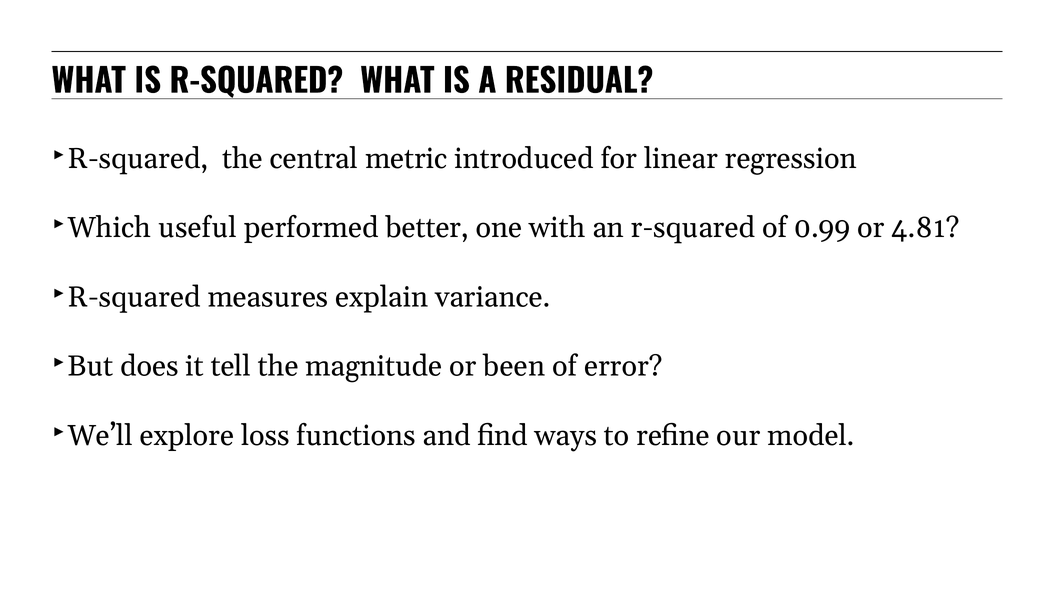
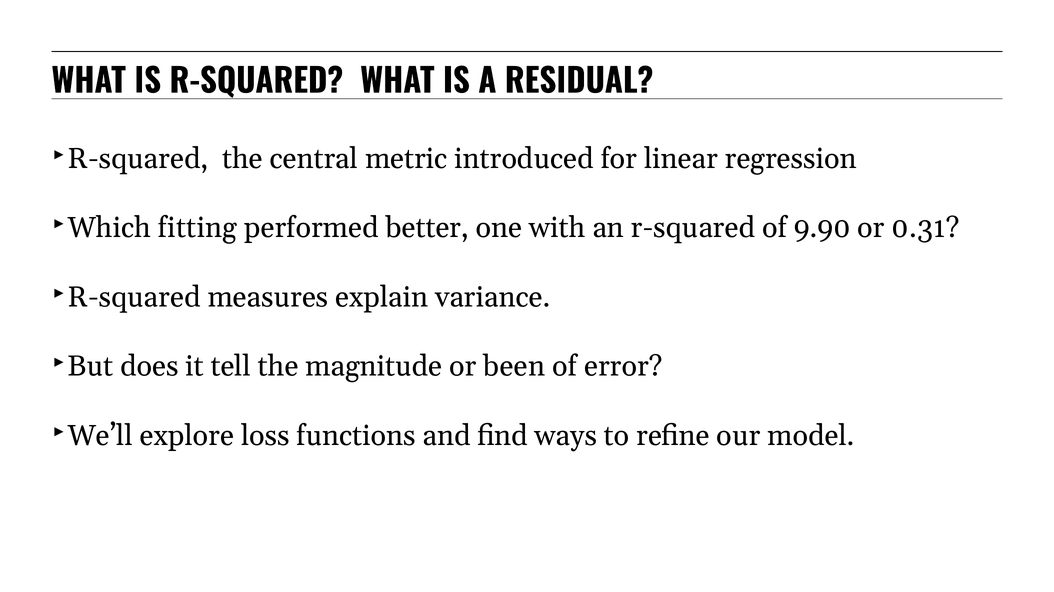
useful: useful -> fitting (197, 228)
0.99: 0.99 -> 9.90 (822, 228)
4.81: 4.81 -> 0.31 (925, 228)
